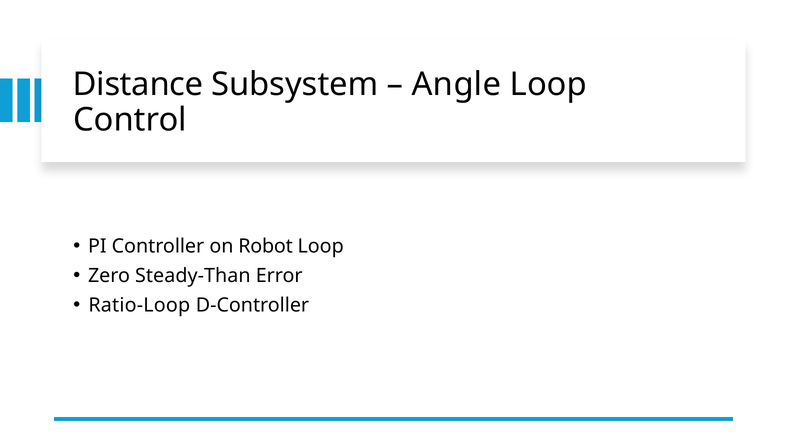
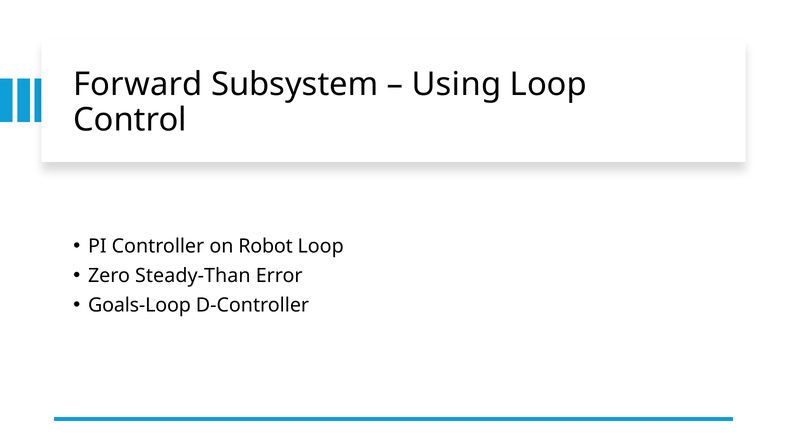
Distance: Distance -> Forward (138, 85)
Angle: Angle -> Using (456, 85)
Ratio-Loop: Ratio-Loop -> Goals-Loop (139, 305)
